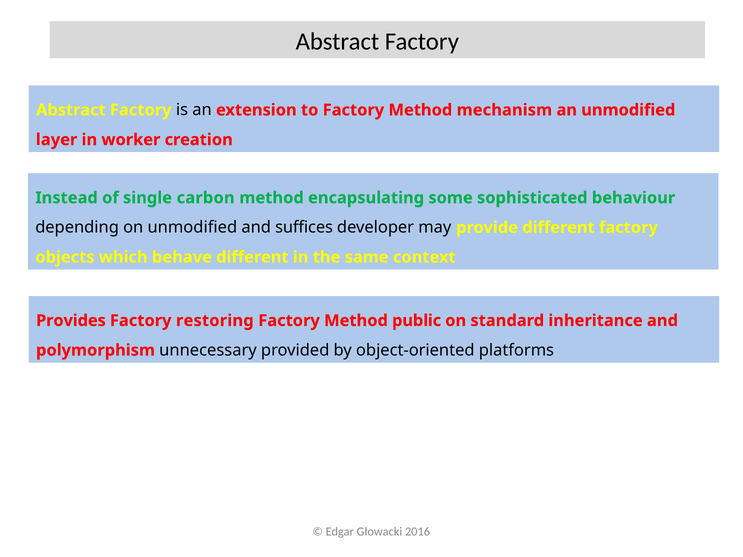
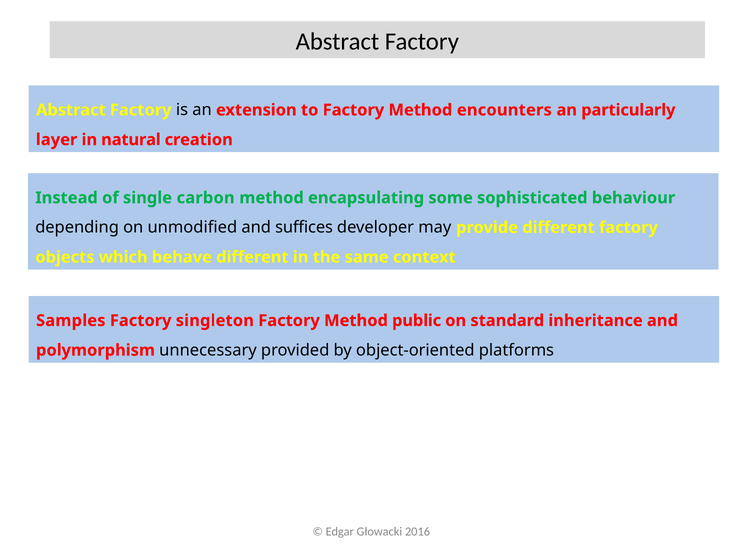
mechanism: mechanism -> encounters (504, 110)
an unmodified: unmodified -> particularly (628, 110)
worker: worker -> natural (131, 140)
Provides: Provides -> Samples (71, 321)
restoring: restoring -> singleton (215, 321)
